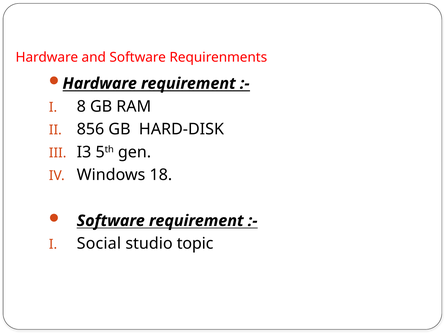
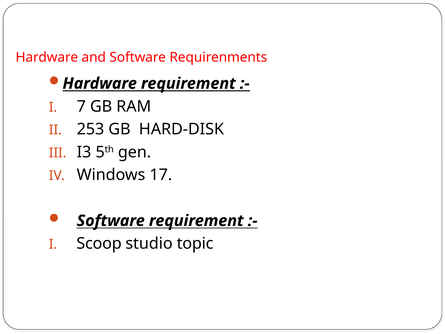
8: 8 -> 7 (81, 106)
856: 856 -> 253 (90, 129)
18: 18 -> 17 (161, 175)
Social: Social -> Scoop (99, 243)
